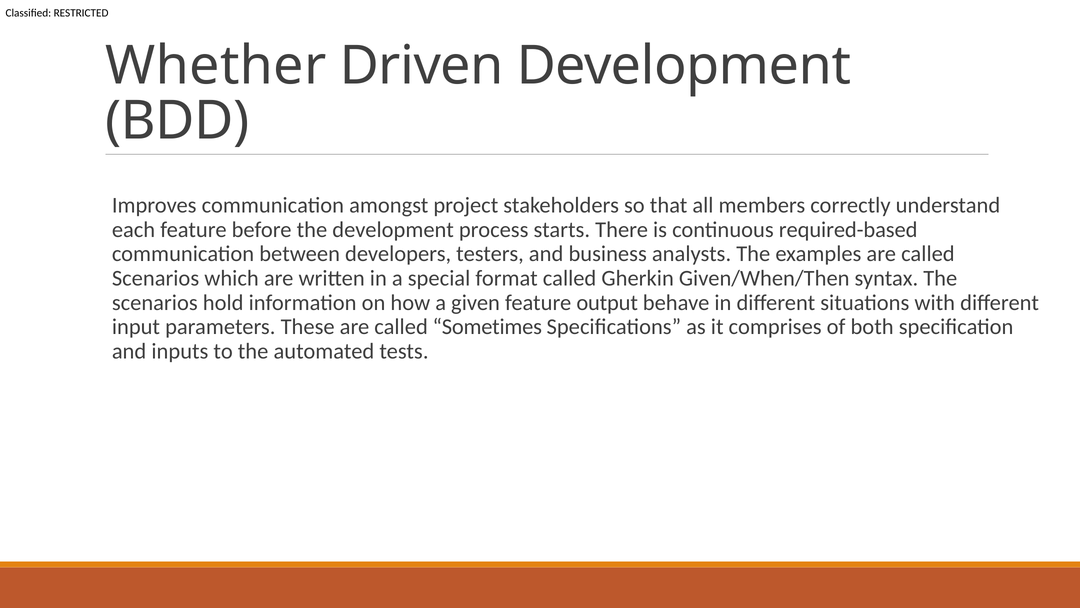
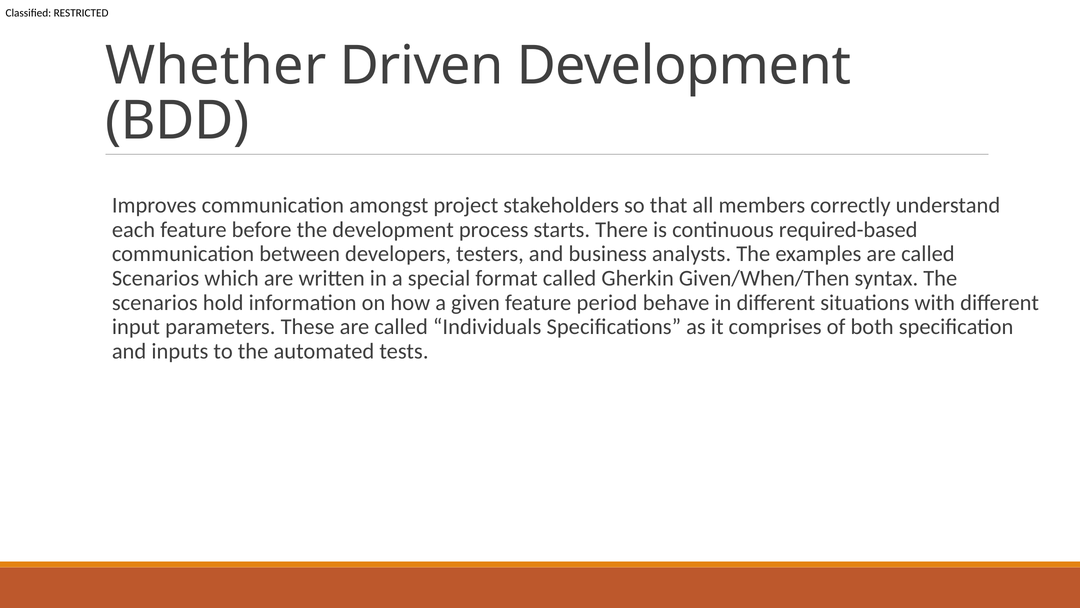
output: output -> period (607, 302)
Sometimes: Sometimes -> Individuals (487, 327)
